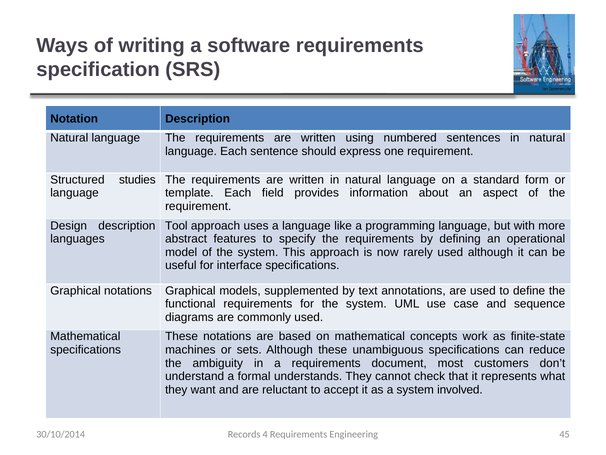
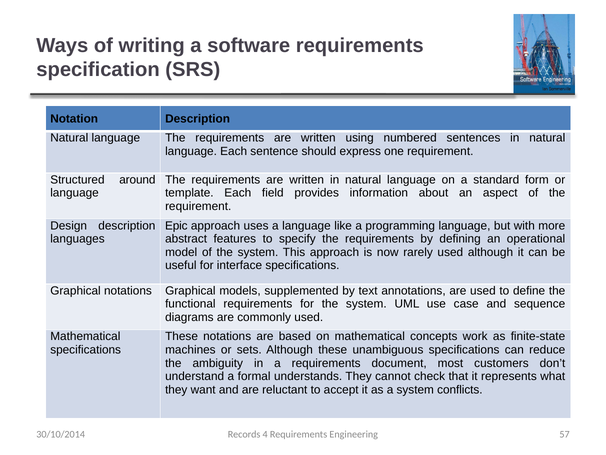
studies: studies -> around (137, 180)
Tool: Tool -> Epic (176, 225)
involved: involved -> conflicts (460, 389)
45: 45 -> 57 (565, 434)
